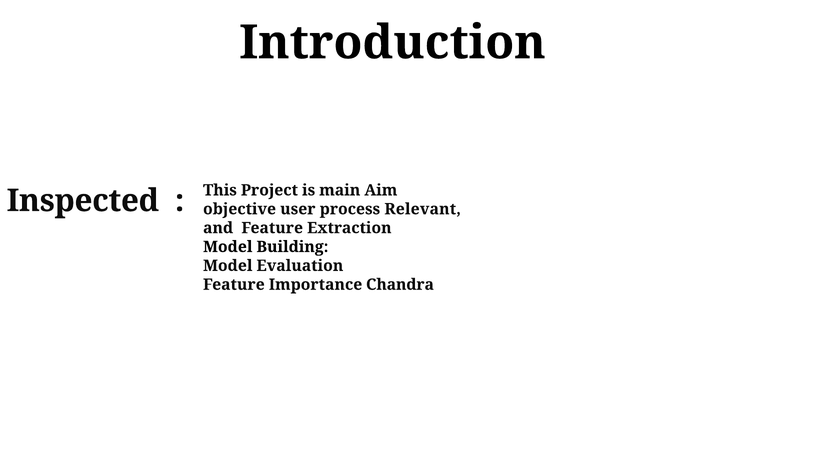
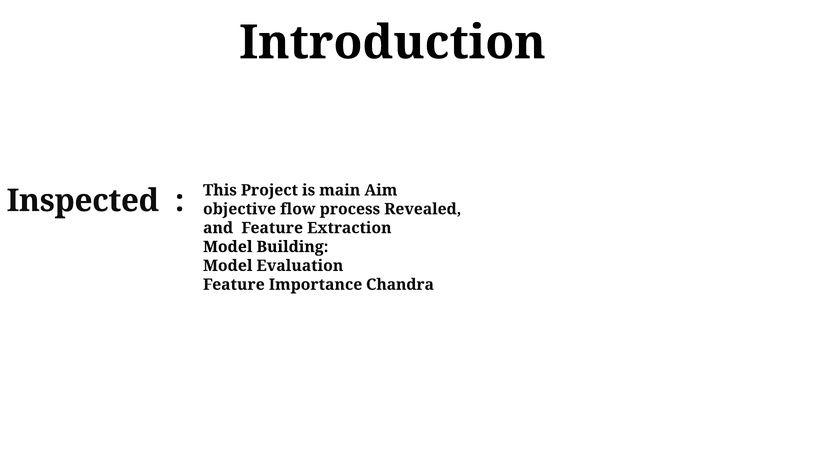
user: user -> flow (298, 209)
Relevant: Relevant -> Revealed (423, 209)
